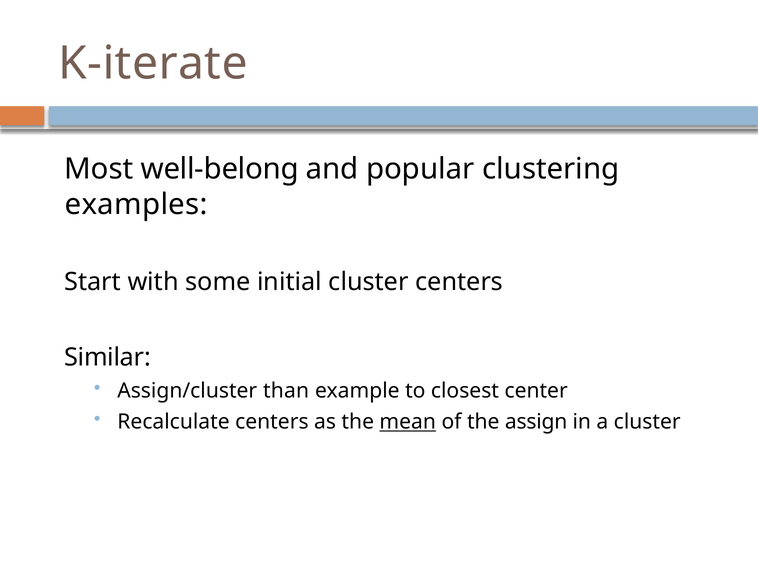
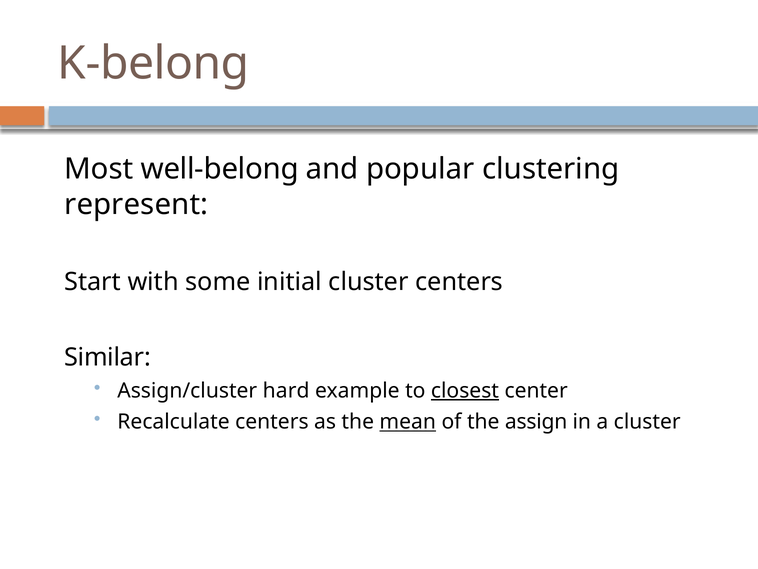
K-iterate: K-iterate -> K-belong (153, 63)
examples: examples -> represent (136, 204)
than: than -> hard (286, 390)
closest underline: none -> present (465, 390)
